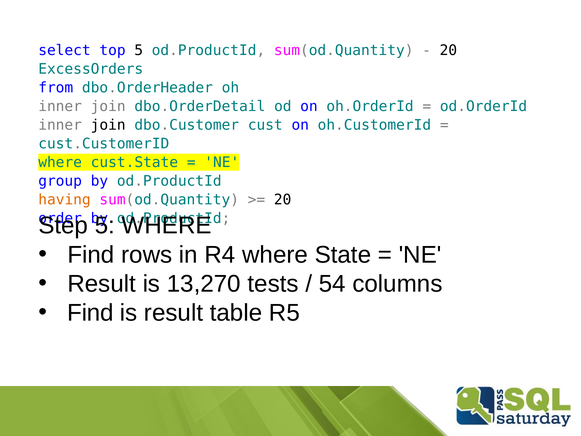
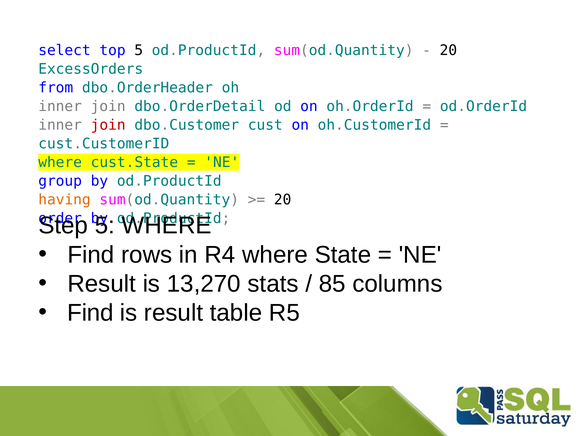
join colour: black -> red (108, 125)
tests: tests -> stats (273, 284)
54: 54 -> 85 (332, 284)
